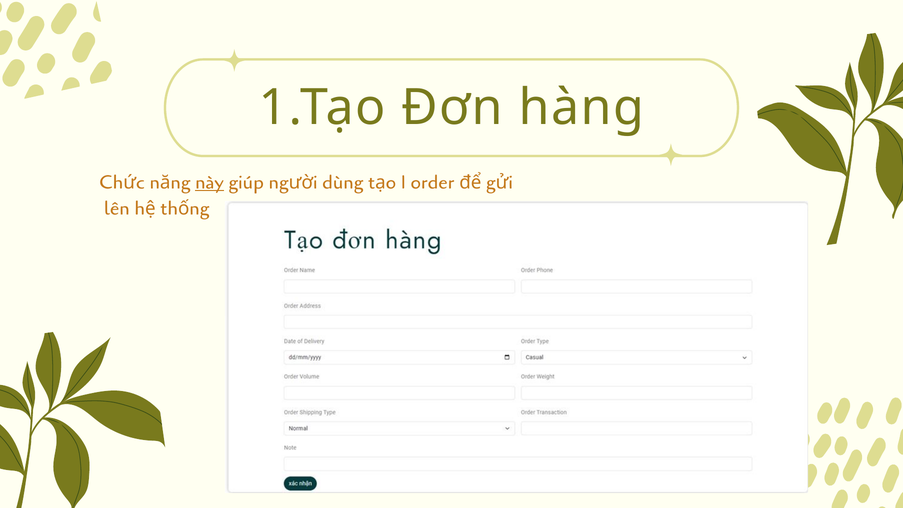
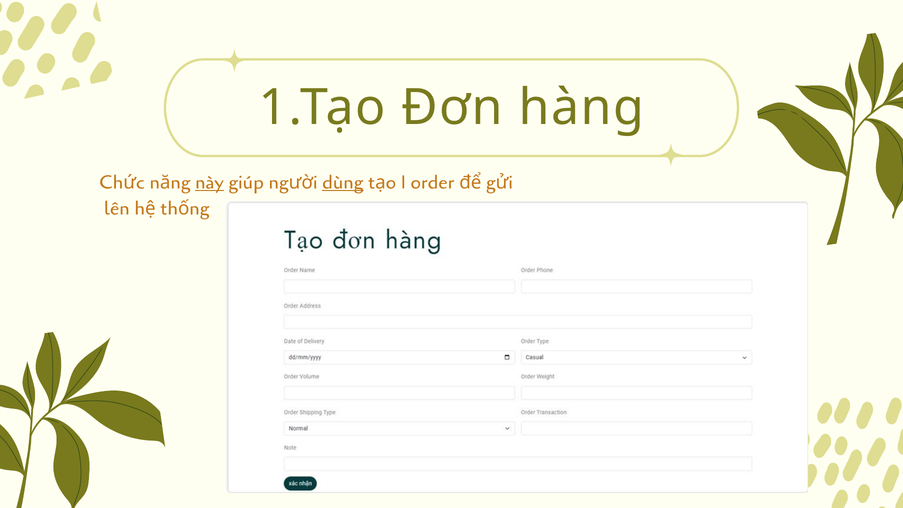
dùng underline: none -> present (343, 182)
